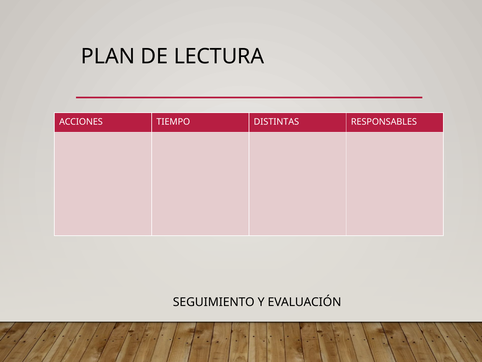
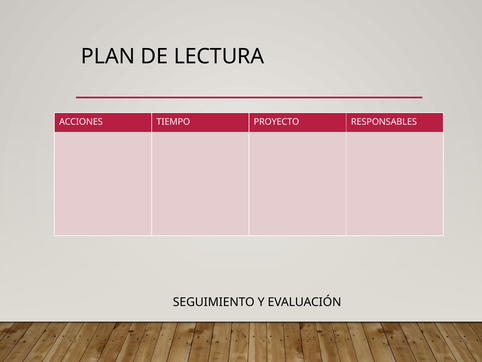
DISTINTAS: DISTINTAS -> PROYECTO (276, 122)
